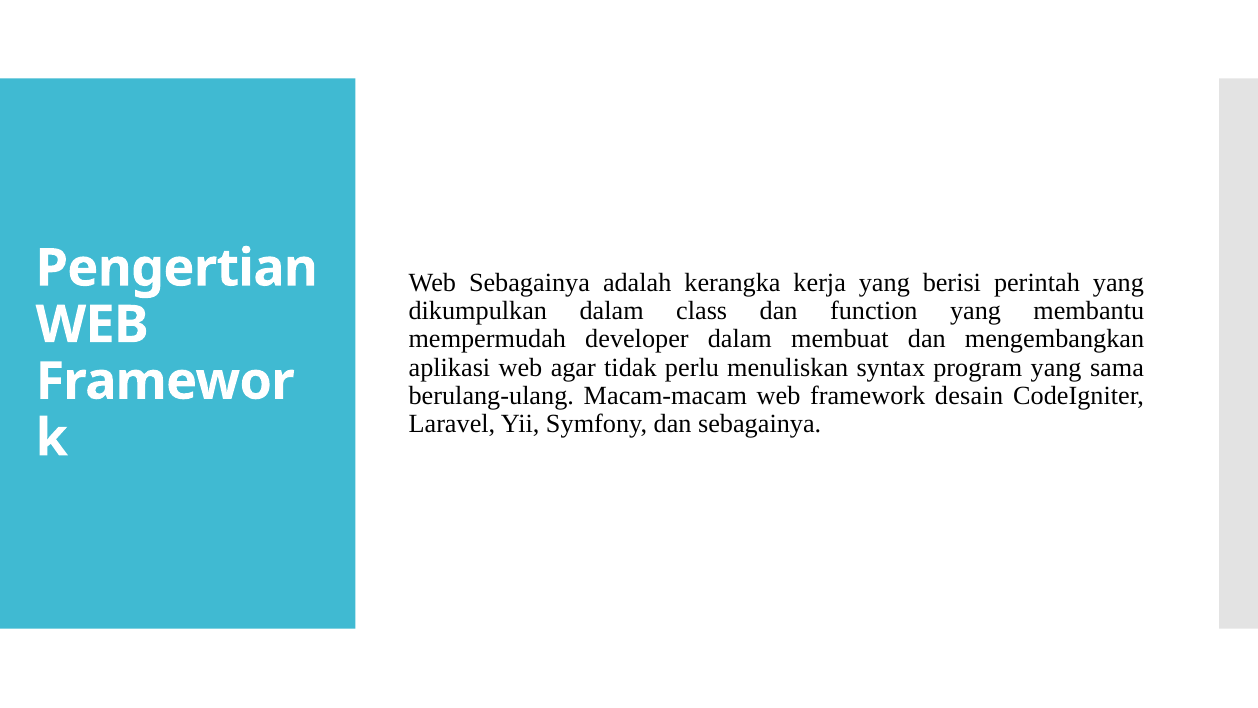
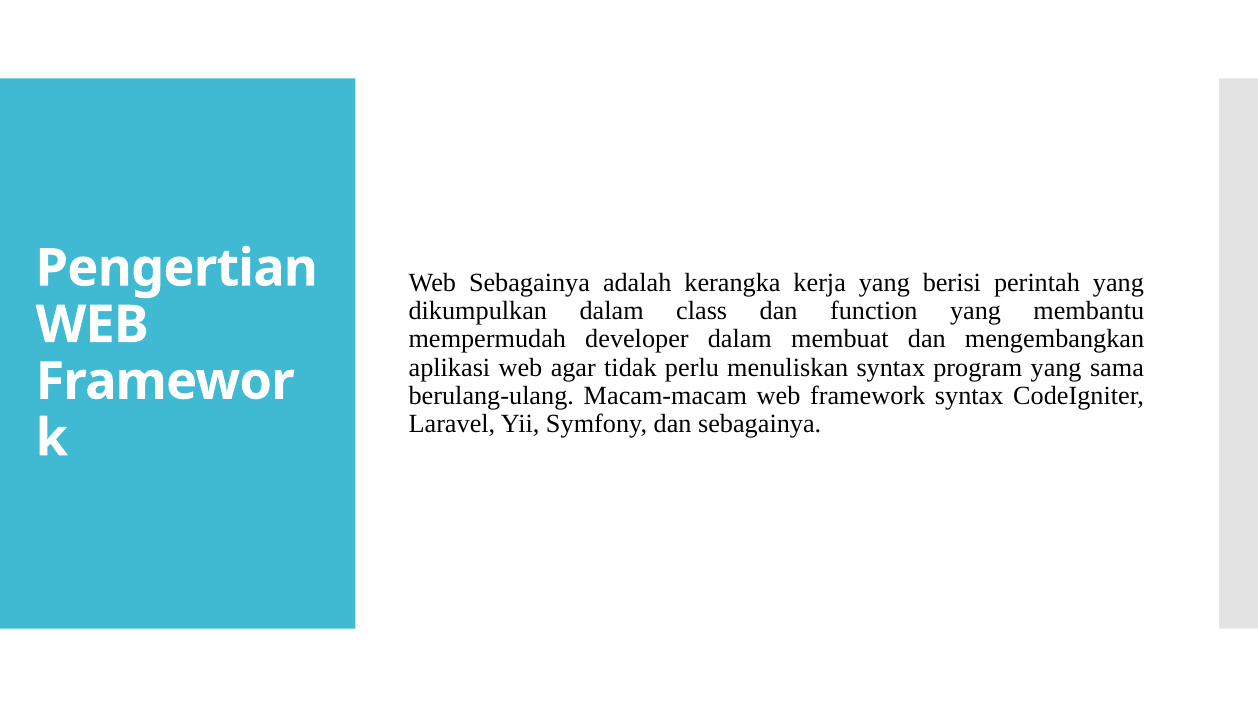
framework desain: desain -> syntax (969, 396)
